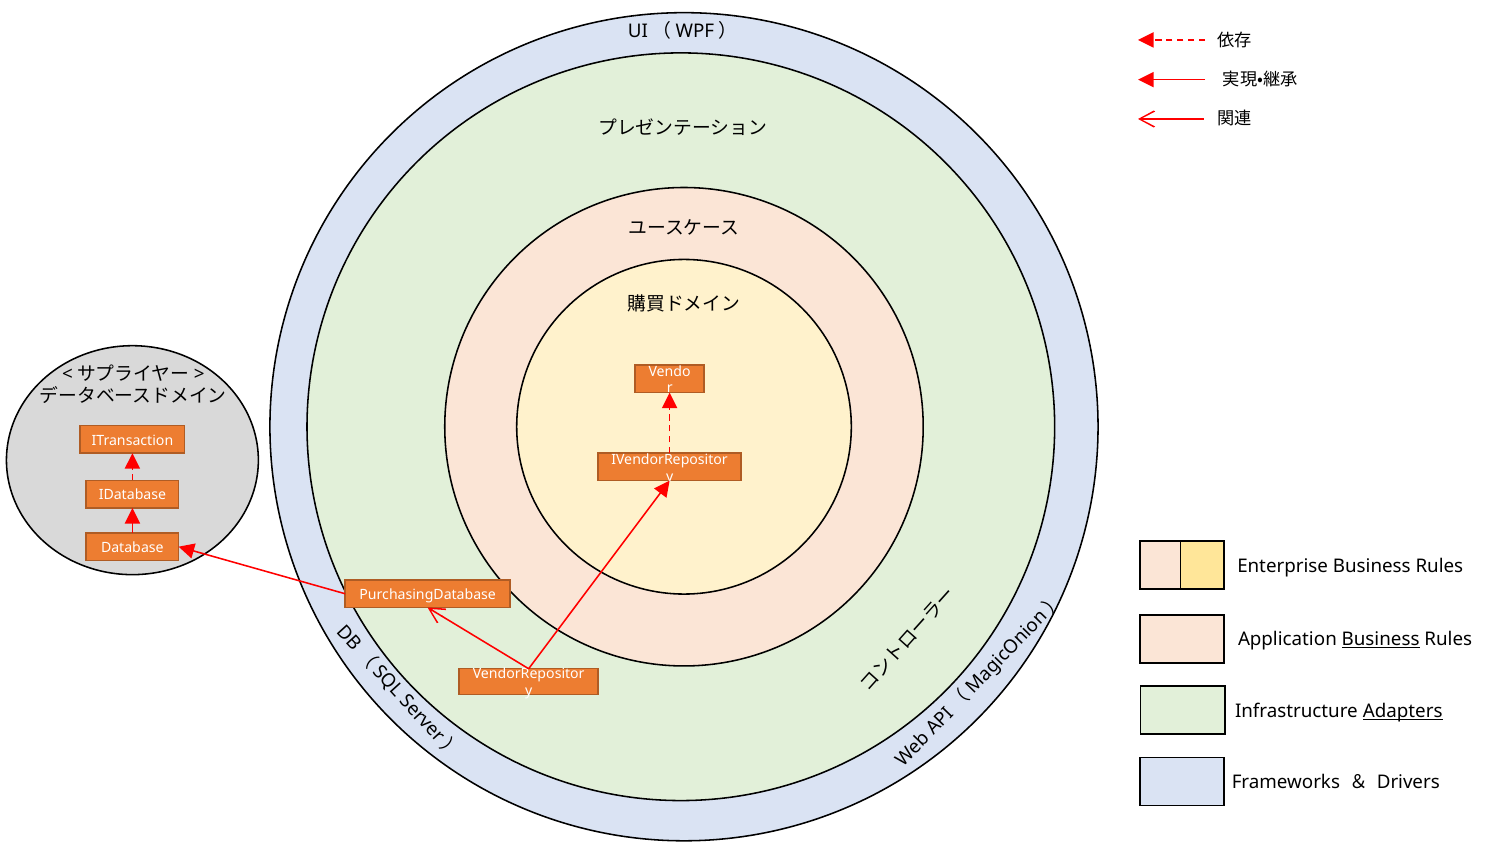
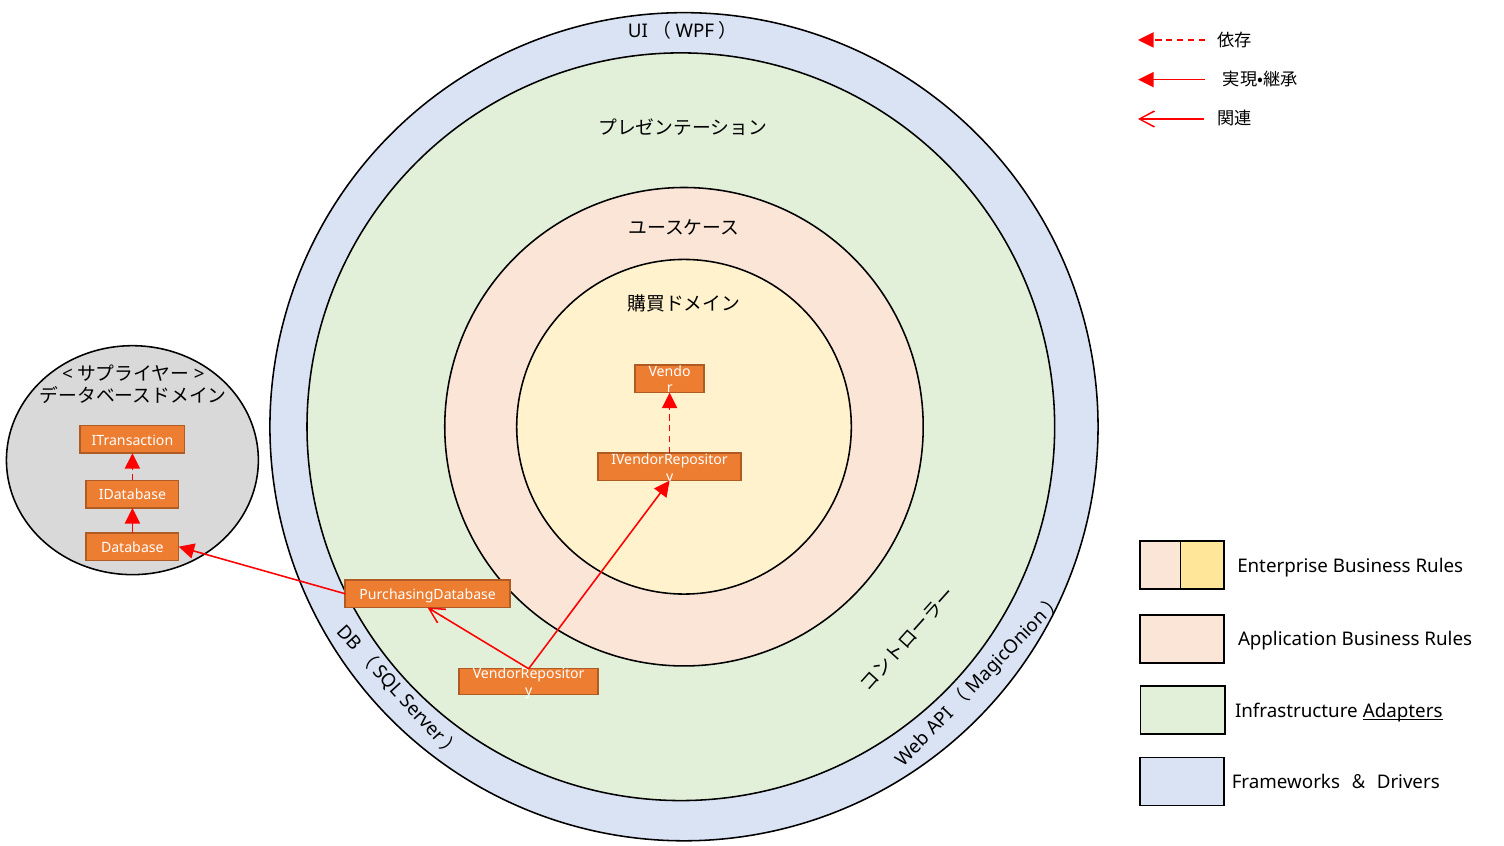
Business underline: present -> none (1381, 639)
